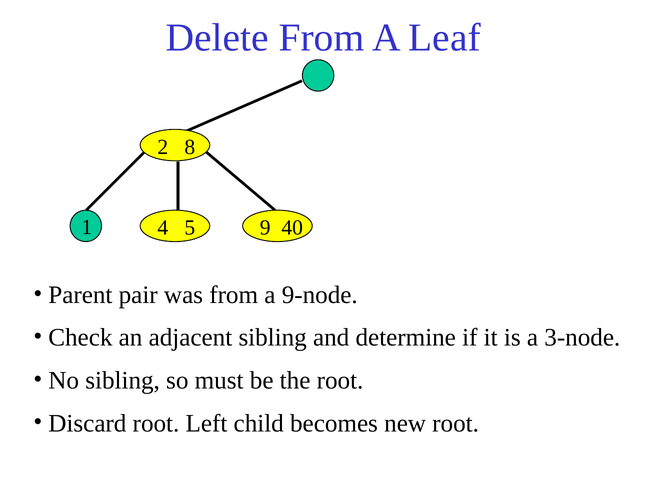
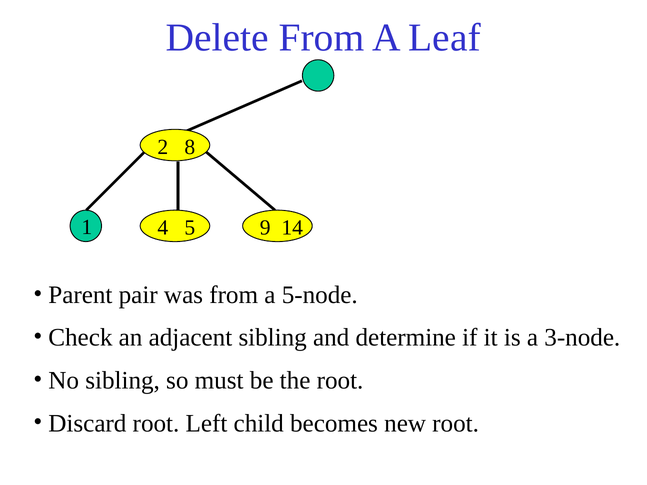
40: 40 -> 14 (292, 228)
9-node: 9-node -> 5-node (320, 295)
